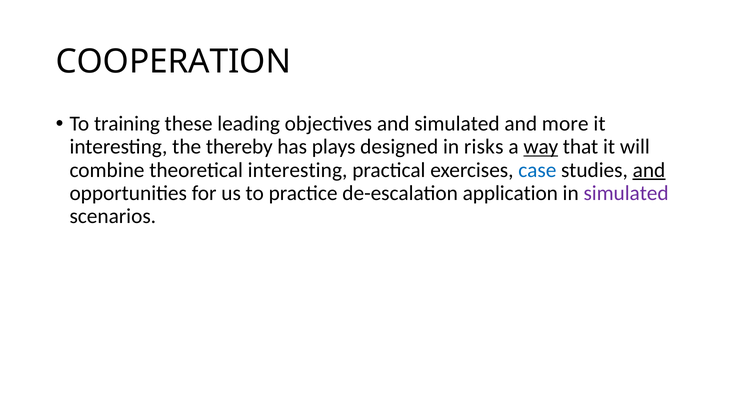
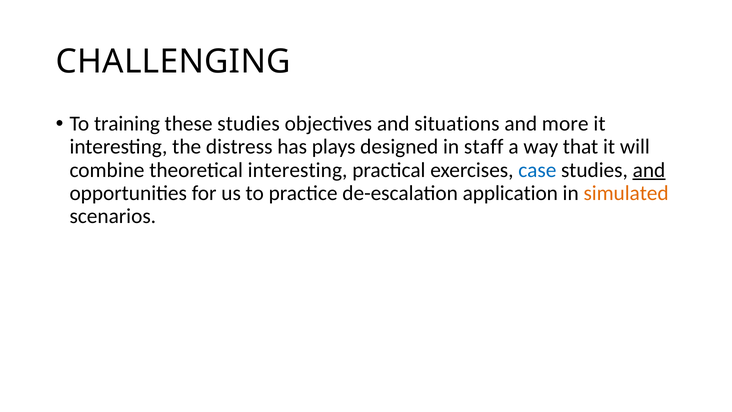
COOPERATION: COOPERATION -> CHALLENGING (173, 61)
these leading: leading -> studies (249, 124)
and simulated: simulated -> situations (457, 124)
thereby: thereby -> distress (239, 147)
risks: risks -> staff (484, 147)
way underline: present -> none (541, 147)
simulated colour: purple -> orange (626, 193)
